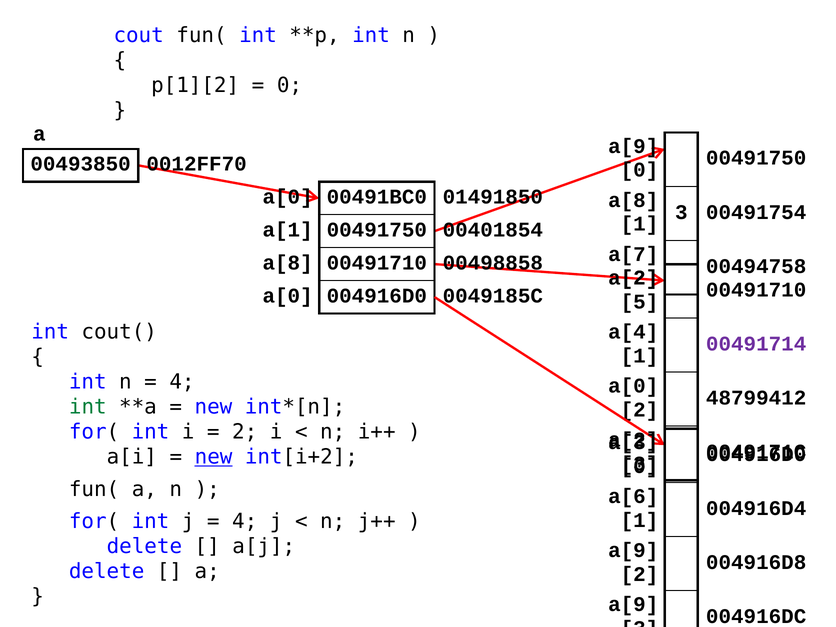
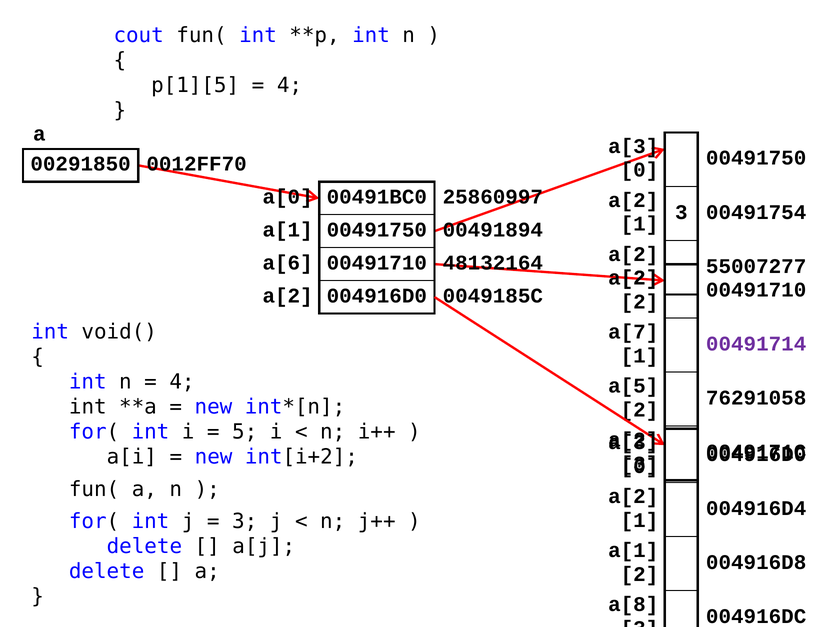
p[1][2: p[1][2 -> p[1][5 (195, 85)
0: 0 -> 4 (289, 85)
a[9: a[9 -> a[3 (633, 146)
00493850: 00493850 -> 00291850 (81, 164)
01491850: 01491850 -> 25860997 (493, 197)
a[8: a[8 -> a[2 (633, 200)
00401854: 00401854 -> 00491894 (493, 230)
a[7: a[7 -> a[2 (633, 254)
p[2 a[8: a[8 -> a[6 (288, 263)
00498858: 00498858 -> 48132164 (493, 263)
00494758: 00494758 -> 55007277 (756, 266)
p[3 a[0: a[0 -> a[2 (288, 296)
5: 5 -> 2 (639, 302)
cout(: cout( -> void( (119, 332)
a[4: a[4 -> a[7 (633, 332)
a[0: a[0 -> a[5 (633, 386)
48799412: 48799412 -> 76291058 (756, 398)
int colour: green -> black (88, 407)
2: 2 -> 5 (245, 432)
new underline: present -> none (214, 457)
a[6: a[6 -> a[2 (633, 497)
4: 4 -> 3 (245, 521)
a[9: a[9 -> a[1 (633, 551)
a[9: a[9 -> a[8 (633, 605)
